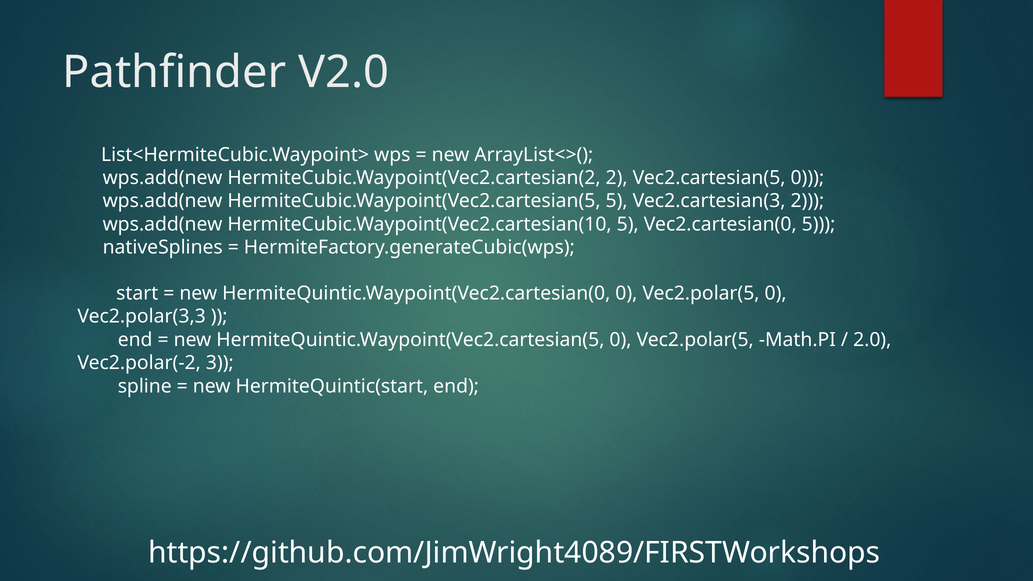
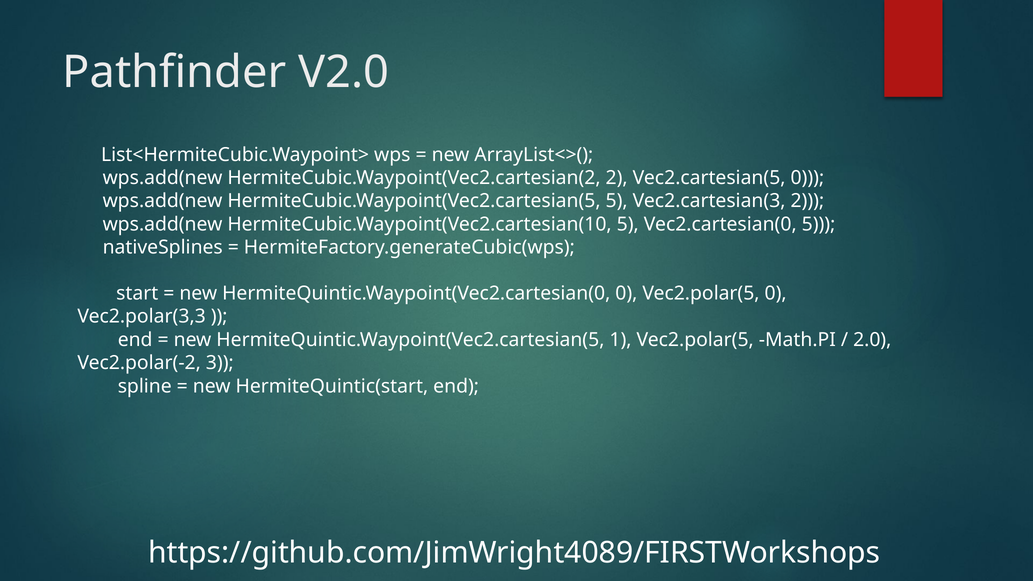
HermiteQuintic.Waypoint(Vec2.cartesian(5 0: 0 -> 1 (620, 340)
